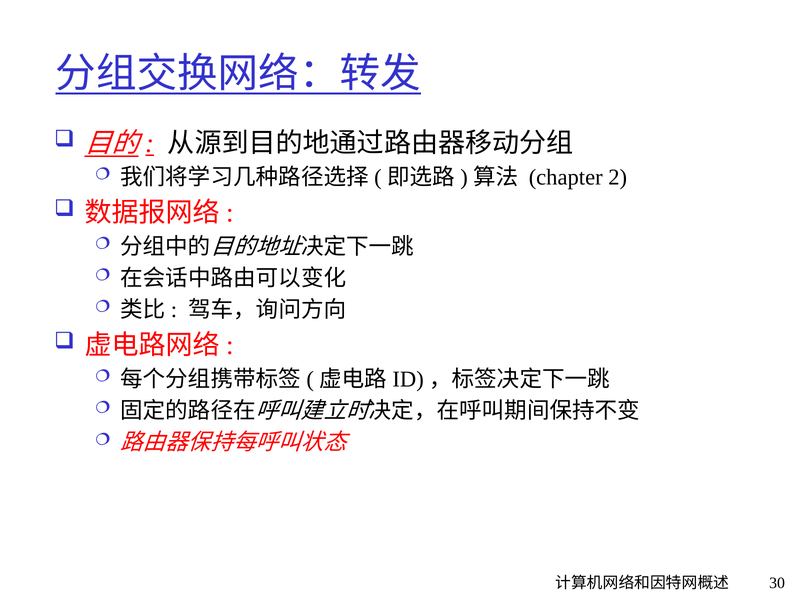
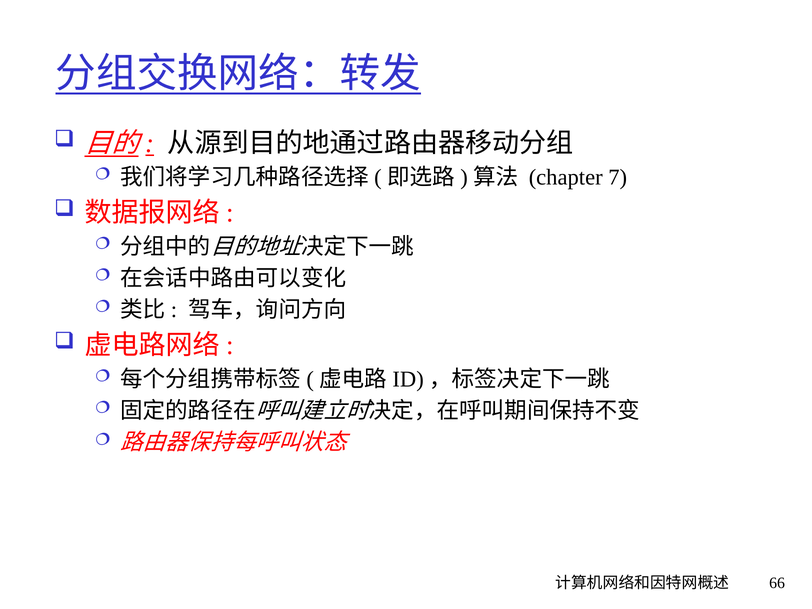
2: 2 -> 7 (618, 177)
30: 30 -> 66 (777, 583)
